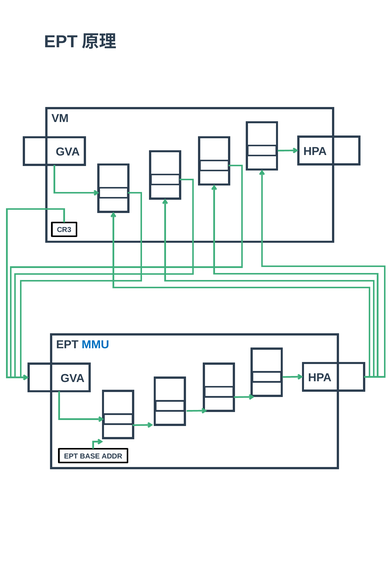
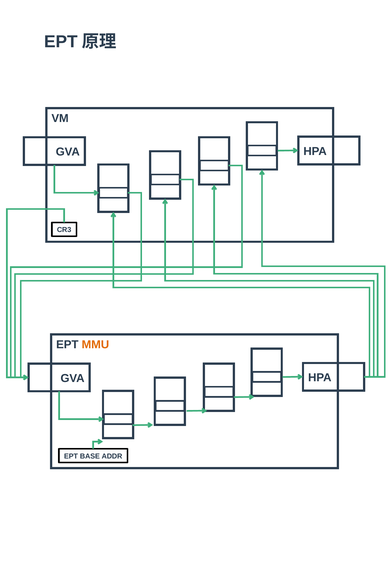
MMU colour: blue -> orange (95, 345)
